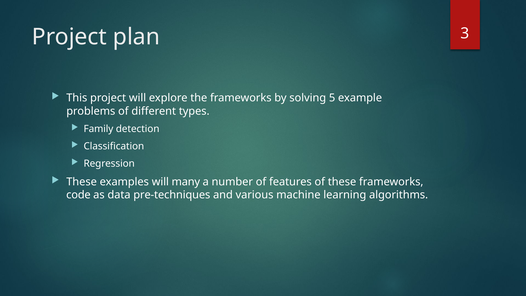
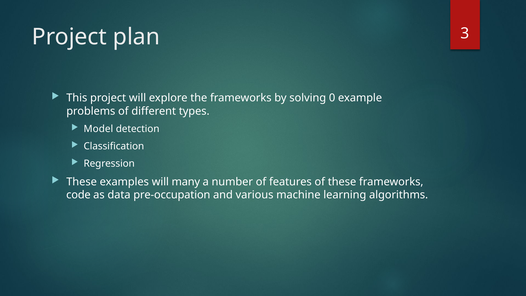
5: 5 -> 0 (332, 98)
Family: Family -> Model (98, 129)
pre-techniques: pre-techniques -> pre-occupation (172, 195)
